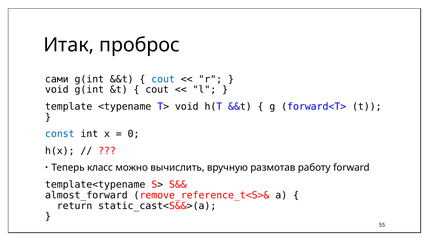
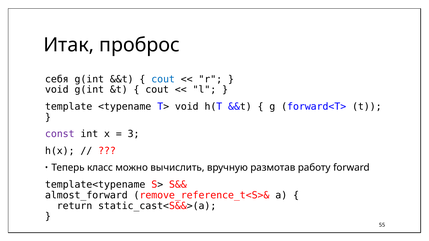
сами: сами -> себя (57, 79)
const colour: blue -> purple (60, 134)
0: 0 -> 3 (134, 134)
